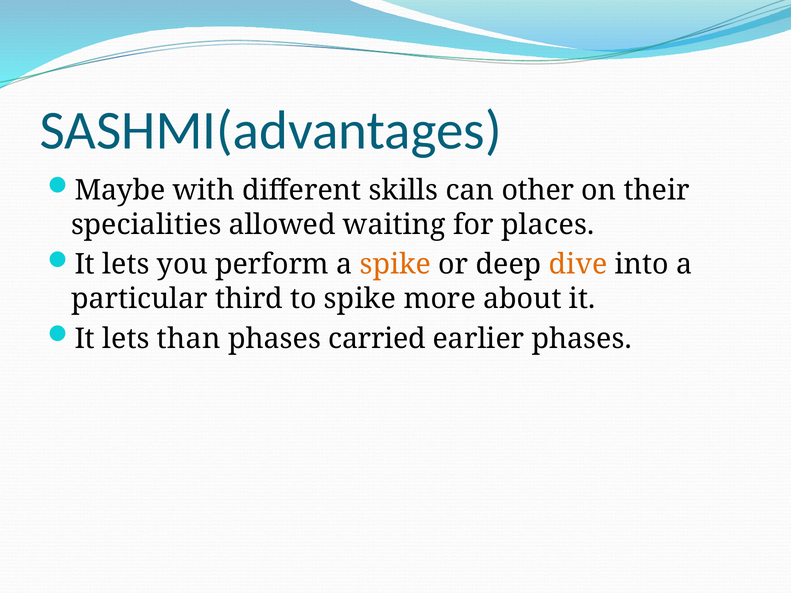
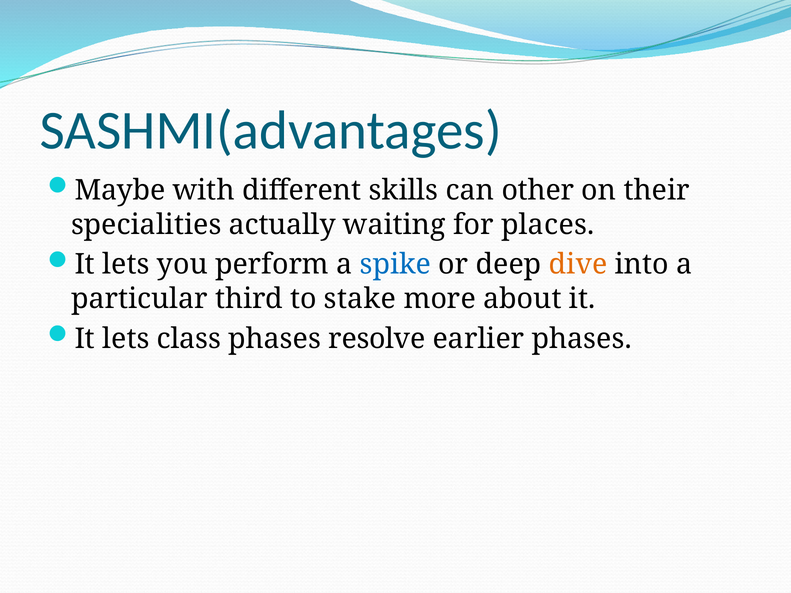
allowed: allowed -> actually (282, 225)
spike colour: orange -> blue (395, 265)
to spike: spike -> stake (360, 299)
than: than -> class (189, 339)
carried: carried -> resolve (377, 339)
